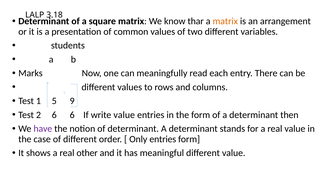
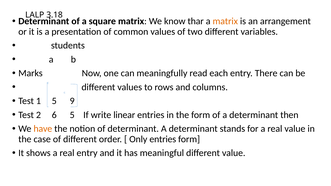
6 6: 6 -> 5 (72, 115)
write value: value -> linear (124, 115)
have colour: purple -> orange (43, 129)
real other: other -> entry (87, 153)
